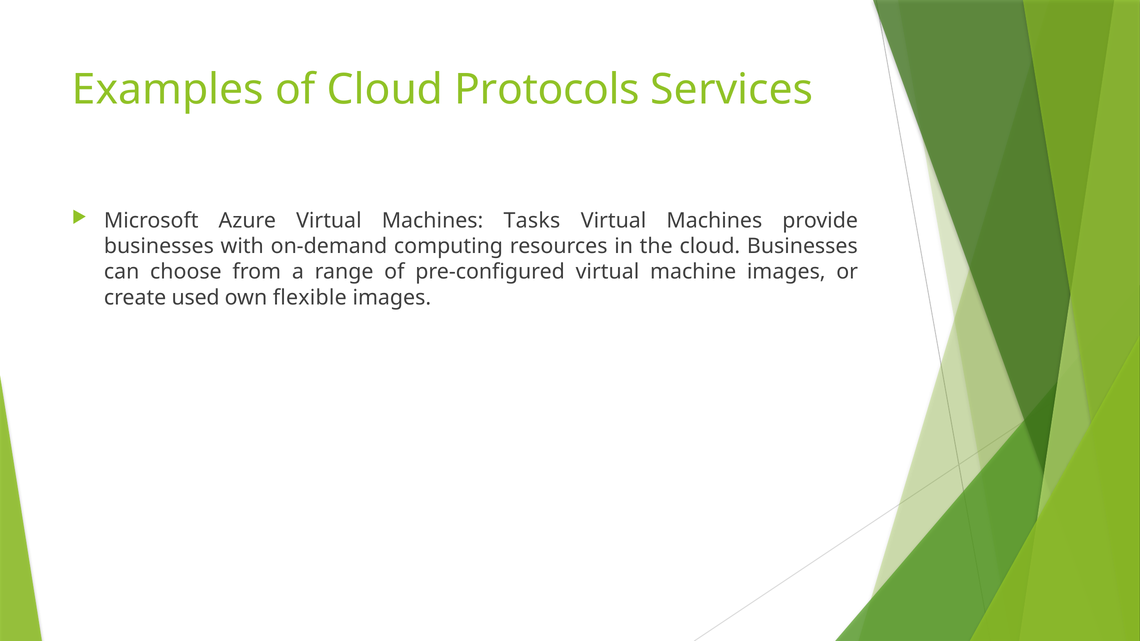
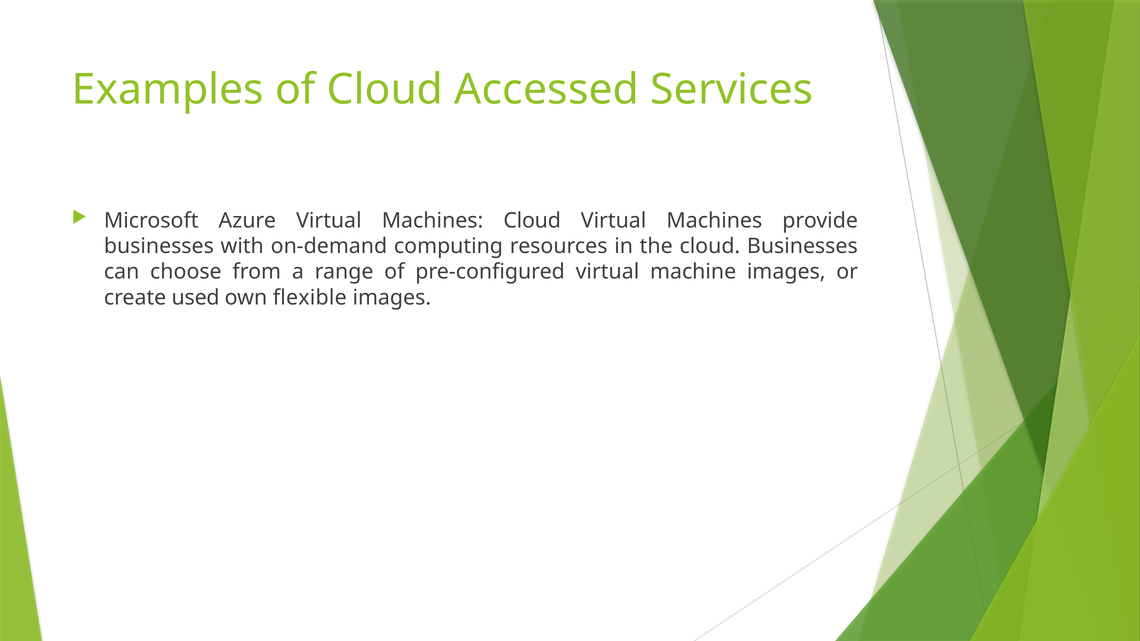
Protocols: Protocols -> Accessed (547, 90)
Machines Tasks: Tasks -> Cloud (532, 221)
